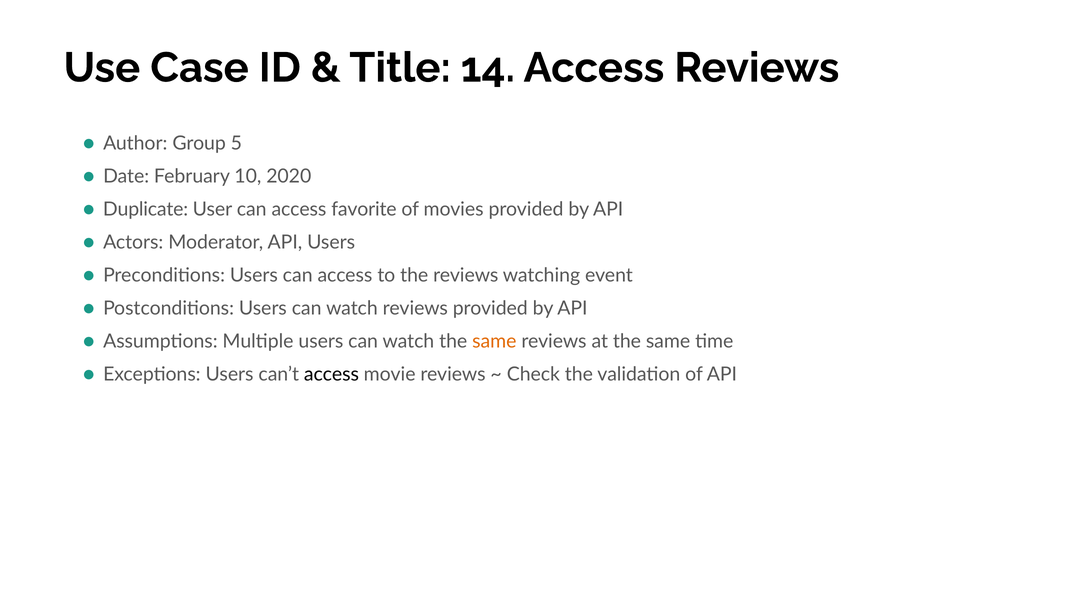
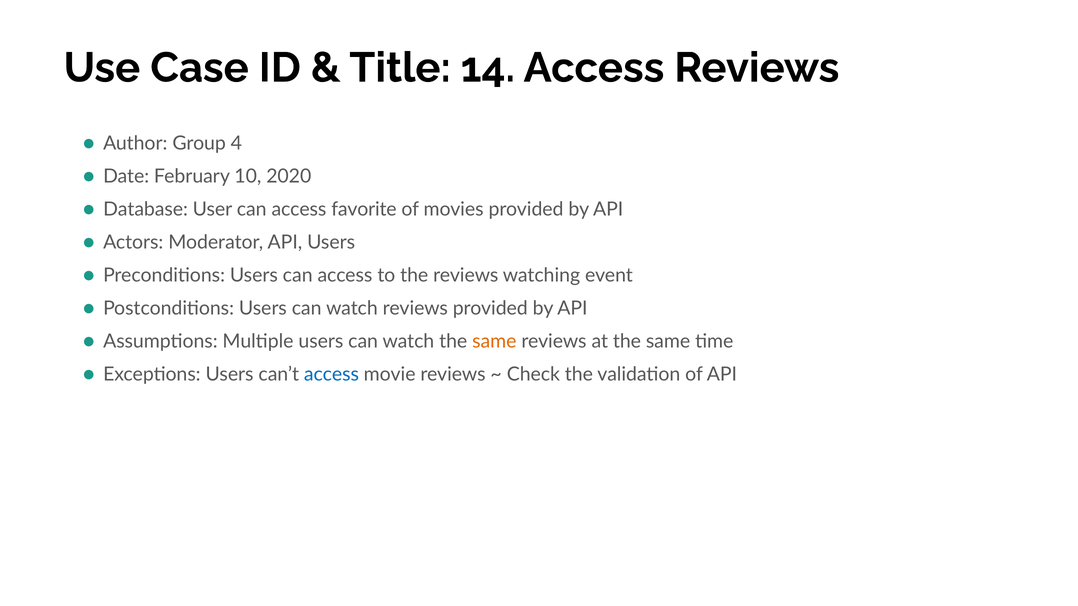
5: 5 -> 4 (236, 144)
Duplicate: Duplicate -> Database (146, 210)
access colour: black -> blue (331, 375)
